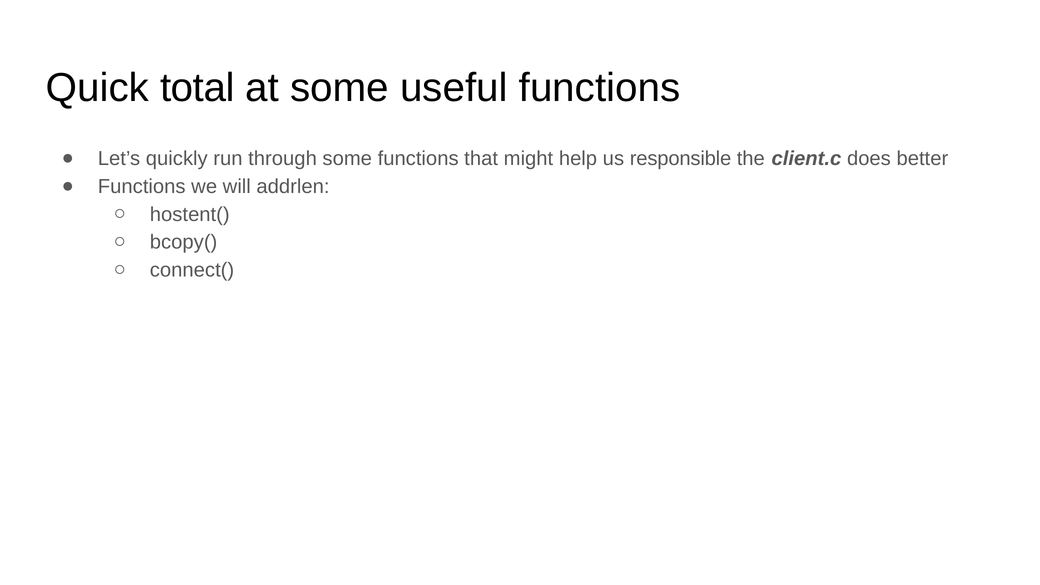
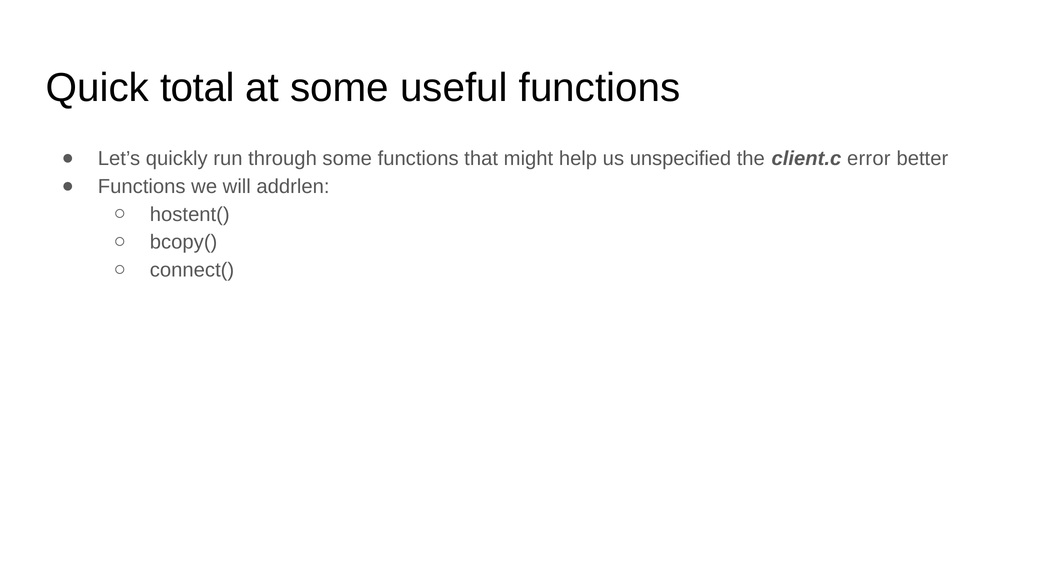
responsible: responsible -> unspecified (680, 159)
does: does -> error (869, 159)
